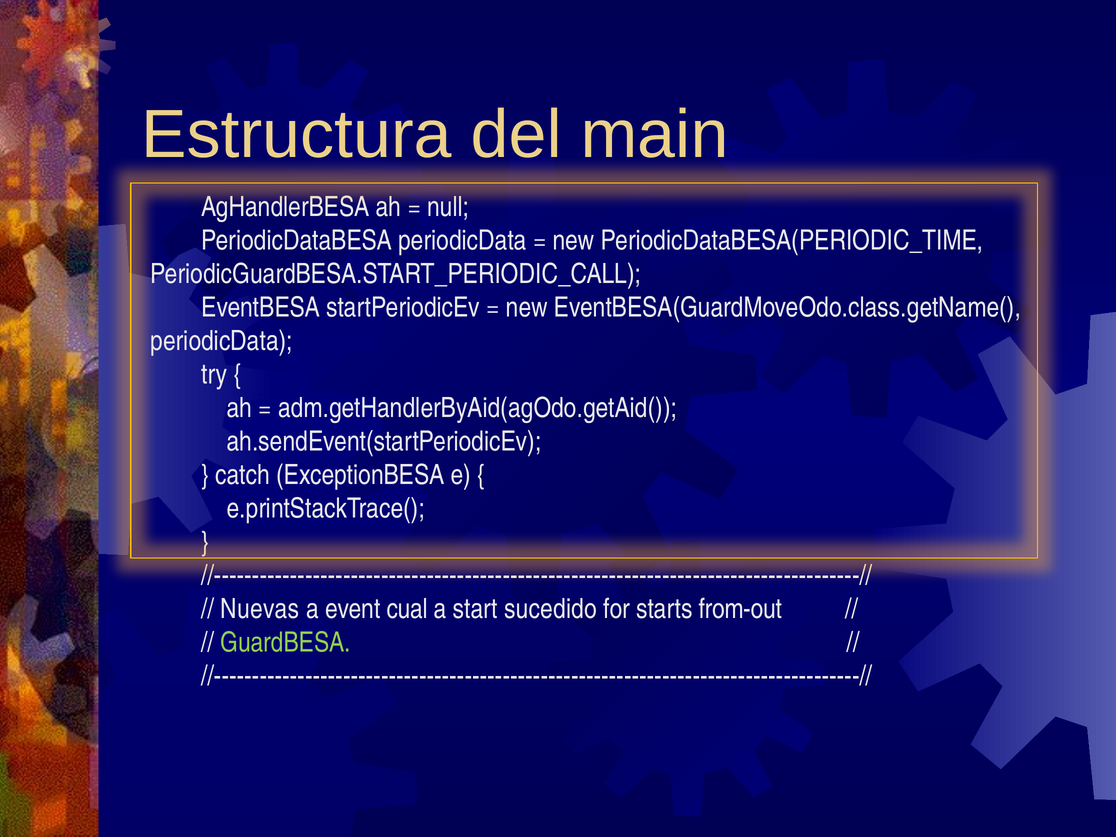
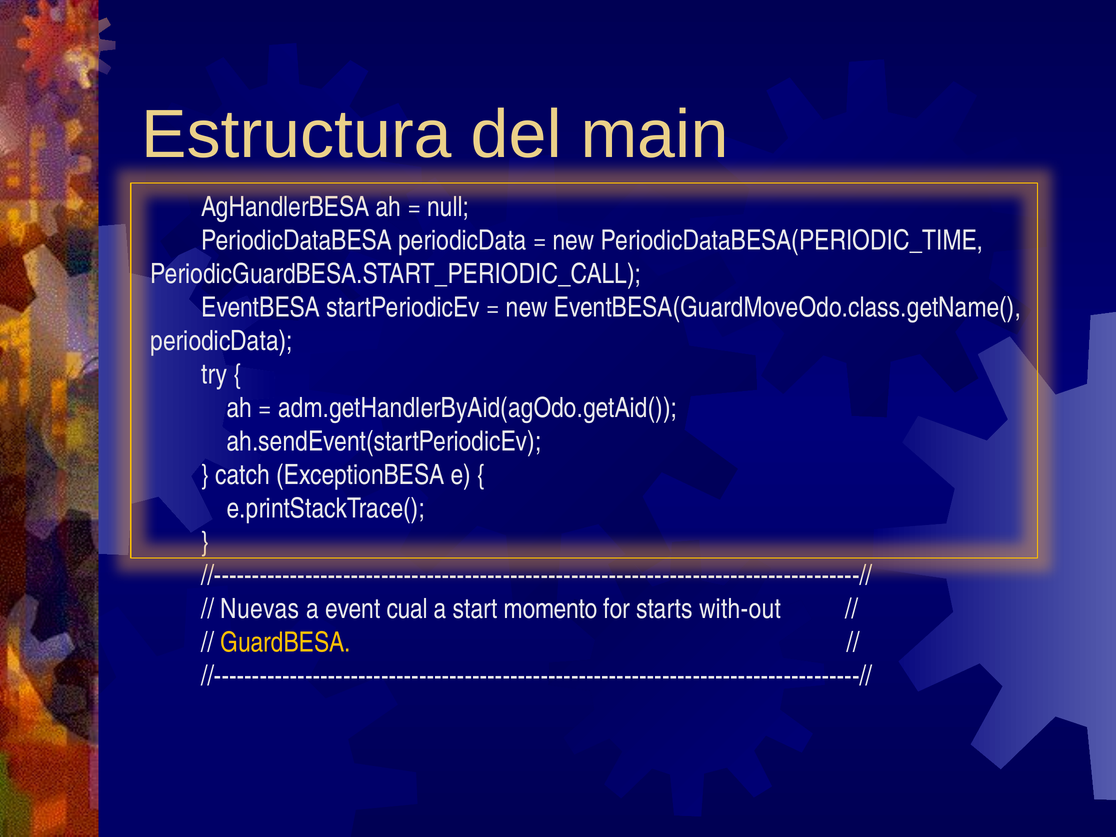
sucedido: sucedido -> momento (551, 609)
from-out: from-out -> with-out (740, 609)
GuardBESA colour: light green -> yellow (286, 642)
